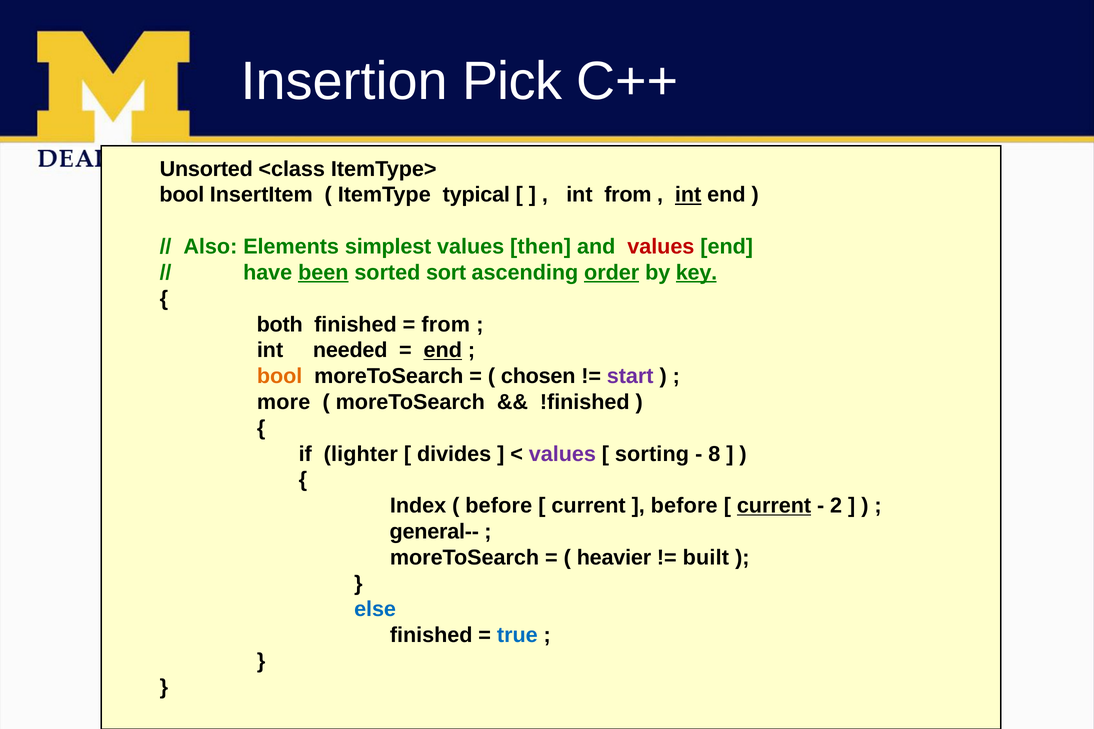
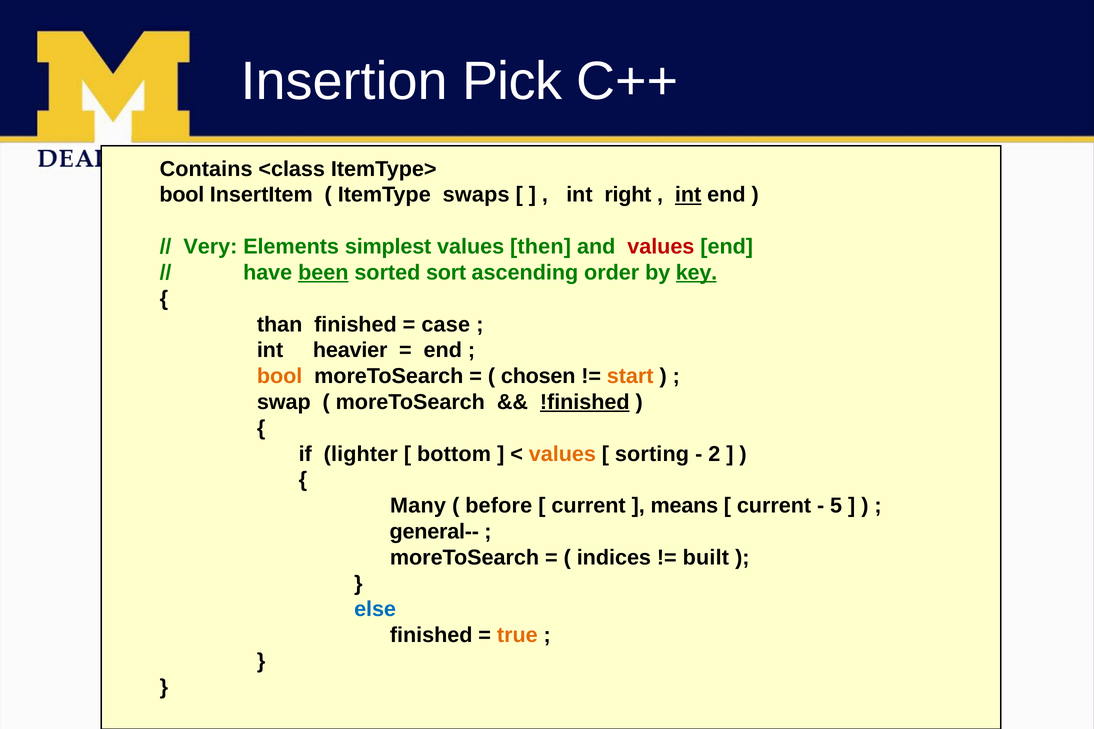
Unsorted: Unsorted -> Contains (206, 169)
typical: typical -> swaps (476, 195)
int from: from -> right (628, 195)
Also: Also -> Very (210, 247)
order underline: present -> none (612, 273)
both: both -> than (280, 325)
from: from -> case (446, 325)
needed: needed -> heavier (350, 350)
end underline: present -> none (443, 350)
start colour: purple -> orange (630, 376)
more: more -> swap (284, 402)
!finished underline: none -> present (585, 402)
divides: divides -> bottom (454, 454)
values colour: purple -> orange (562, 454)
8: 8 -> 2 (714, 454)
Index: Index -> Many (418, 506)
before: before -> means (684, 506)
current underline: present -> none (774, 506)
2: 2 -> 5 (836, 506)
heavier: heavier -> indices (614, 558)
true colour: blue -> orange (517, 636)
